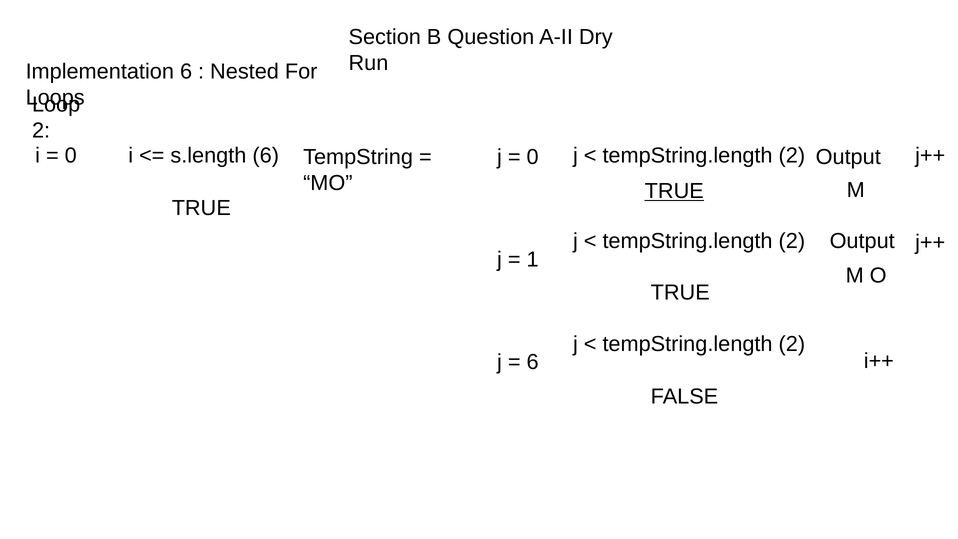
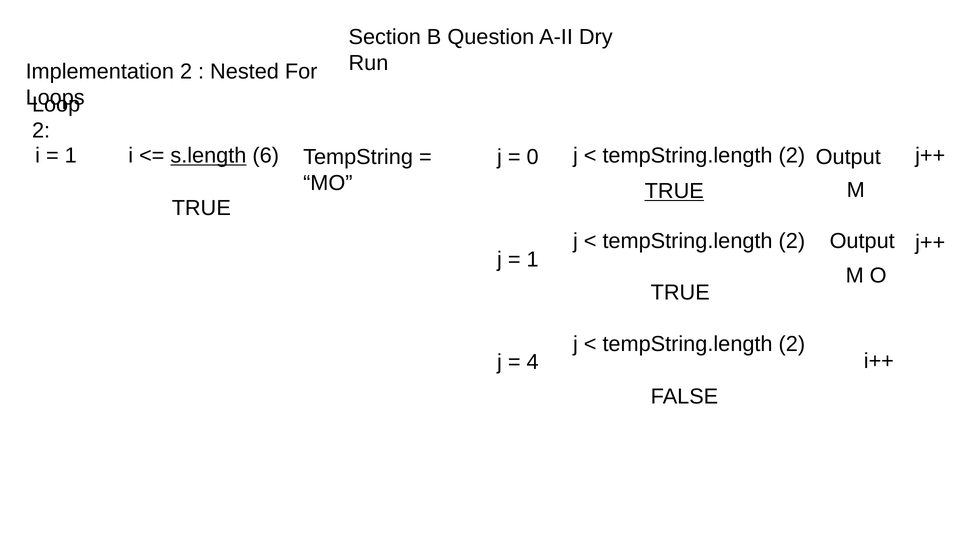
Implementation 6: 6 -> 2 (186, 71)
0: 0 -> 1 (71, 156)
s.length underline: none -> present (208, 156)
6: 6 -> 4 (533, 362)
